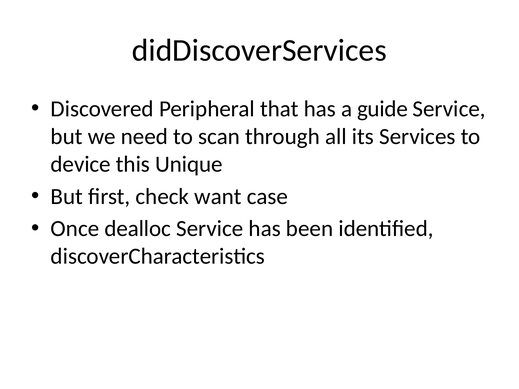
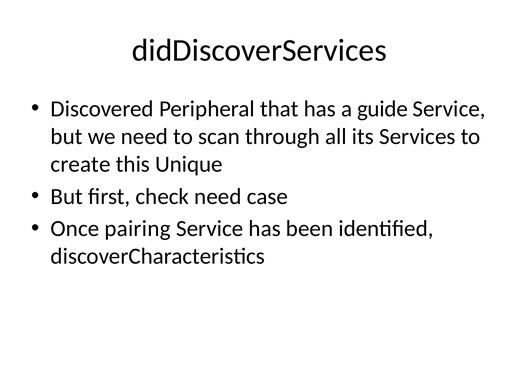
device: device -> create (81, 164)
check want: want -> need (218, 197)
dealloc: dealloc -> pairing (138, 229)
